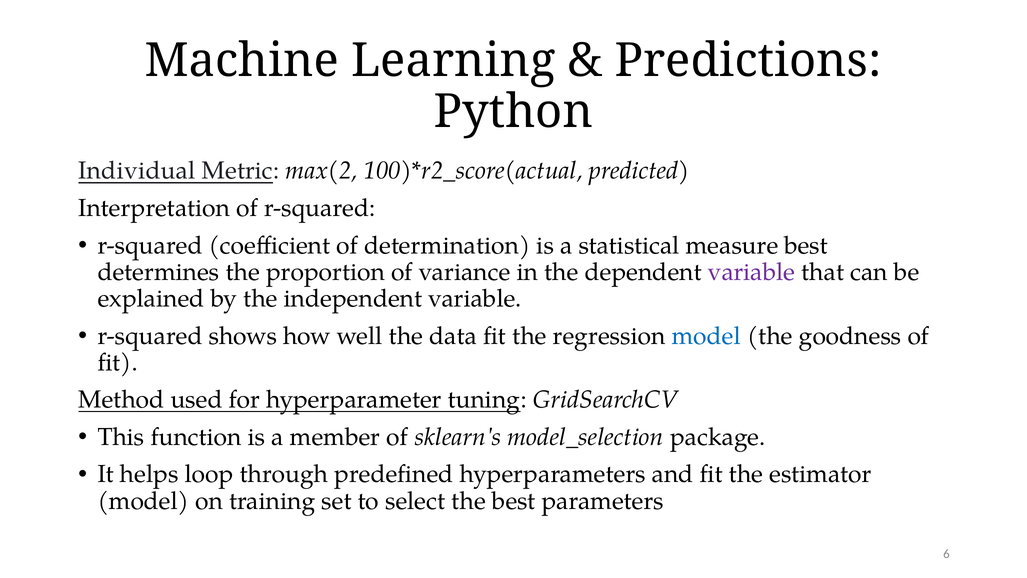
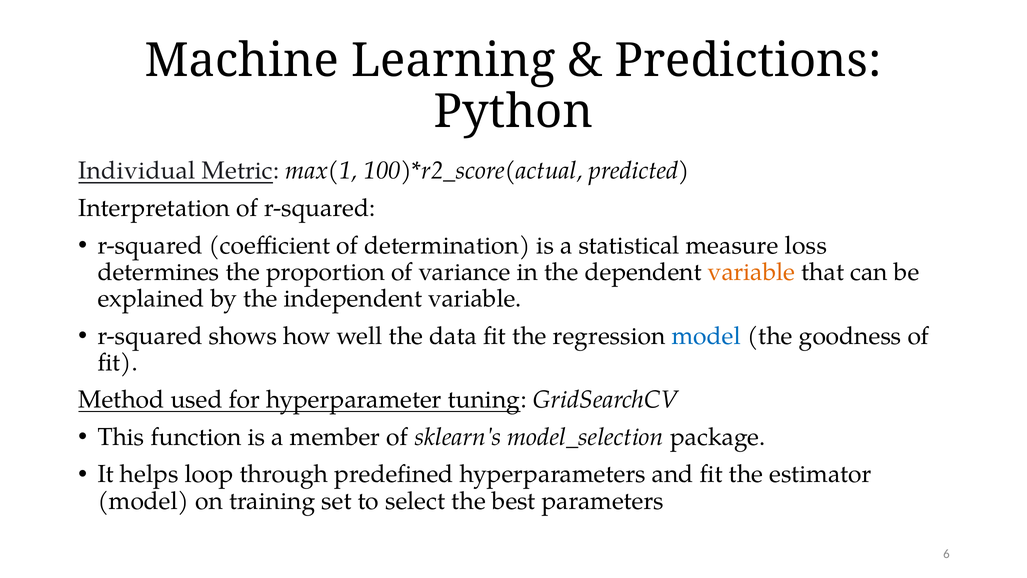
max(2: max(2 -> max(1 (322, 171)
measure best: best -> loss (806, 245)
variable colour: purple -> orange (751, 272)
